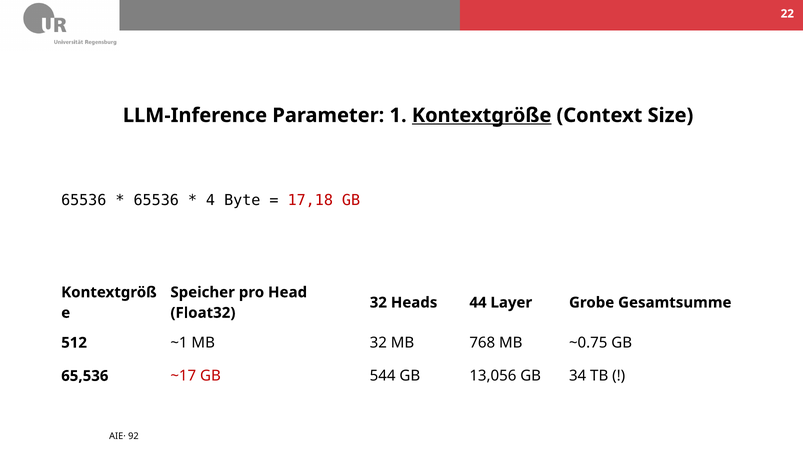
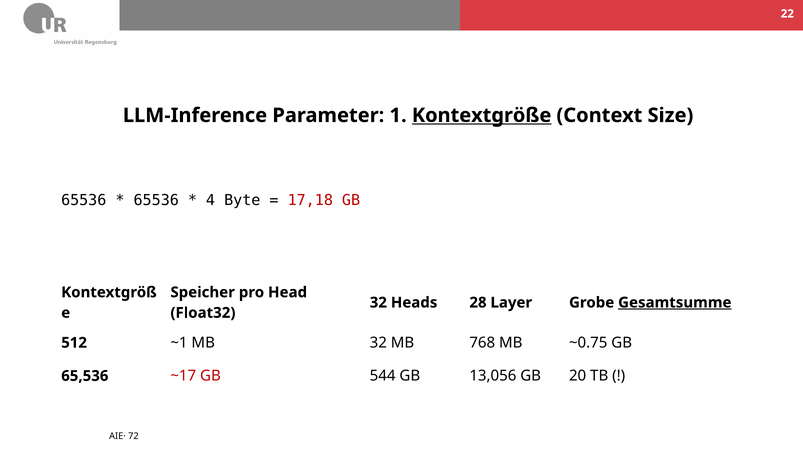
44: 44 -> 28 (478, 302)
Gesamtsumme underline: none -> present (675, 302)
34: 34 -> 20 (578, 376)
92: 92 -> 72 (133, 436)
